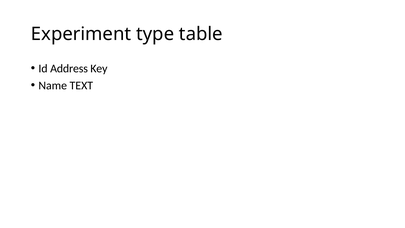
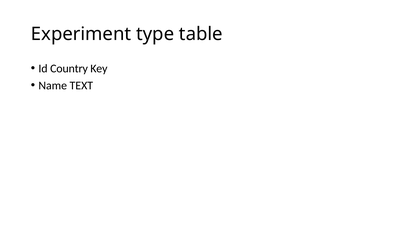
Address: Address -> Country (69, 68)
